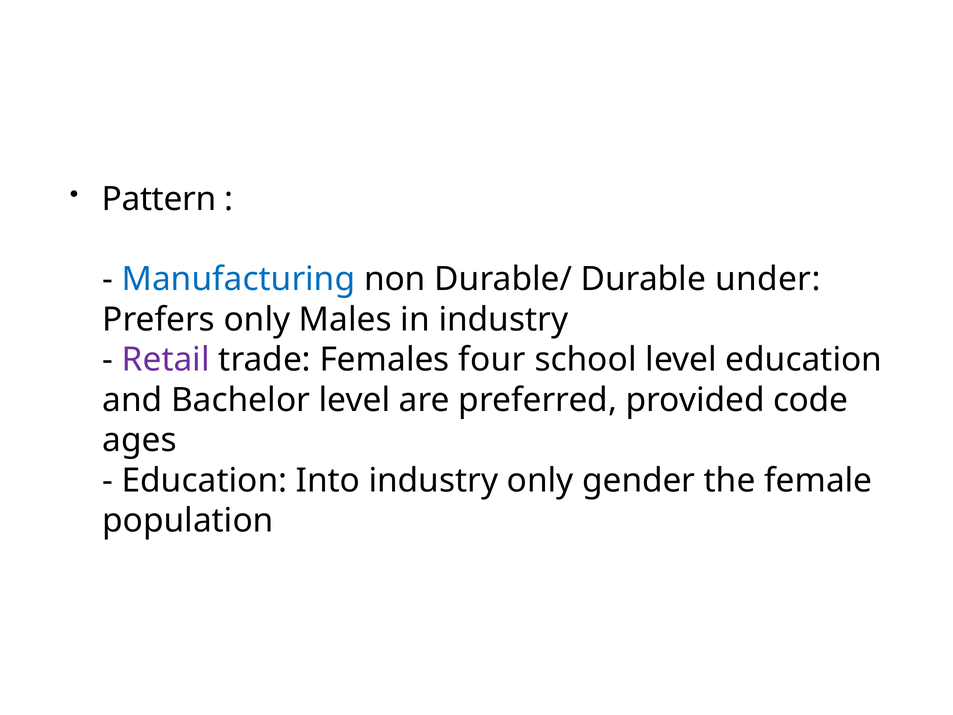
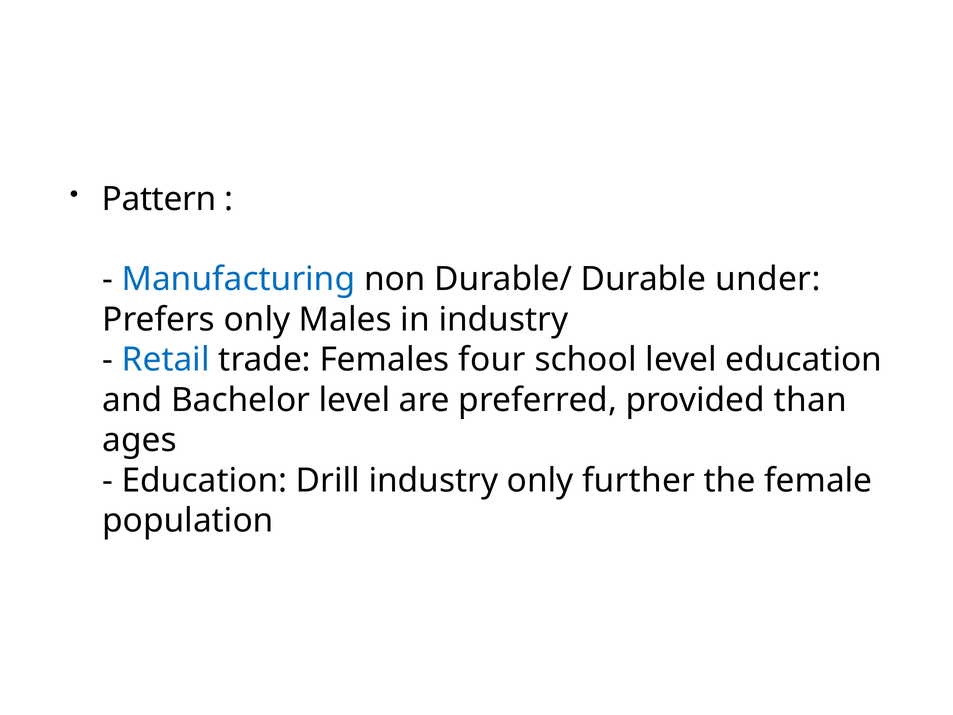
Retail colour: purple -> blue (166, 360)
code: code -> than (810, 400)
Into: Into -> Drill (328, 480)
gender: gender -> further (639, 480)
